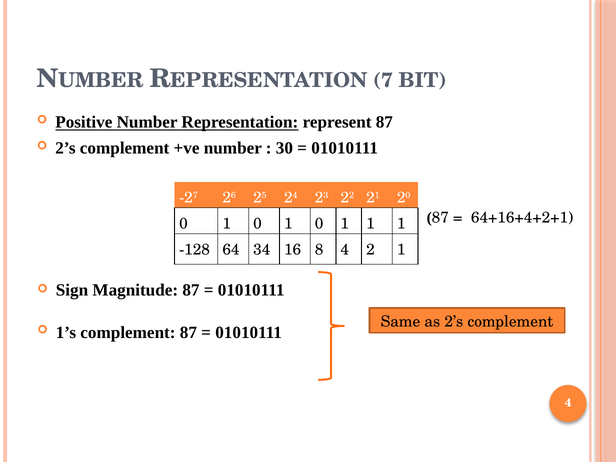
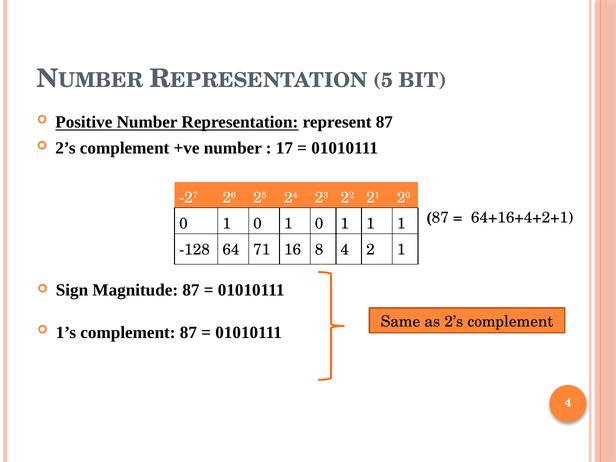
7: 7 -> 5 (383, 81)
30: 30 -> 17 (284, 148)
34: 34 -> 71 (262, 250)
